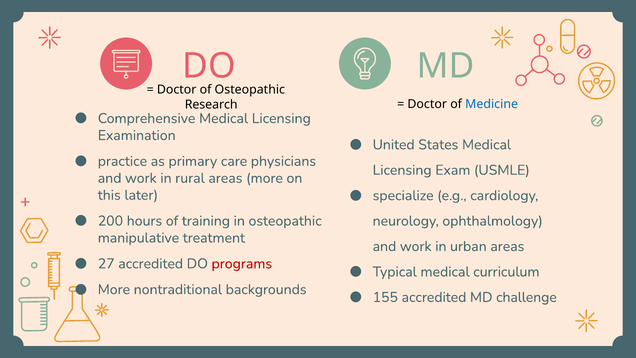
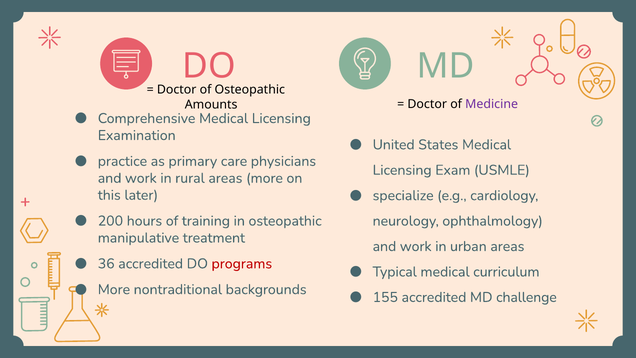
Medicine colour: blue -> purple (492, 104)
Research: Research -> Amounts (211, 105)
27: 27 -> 36 (106, 263)
